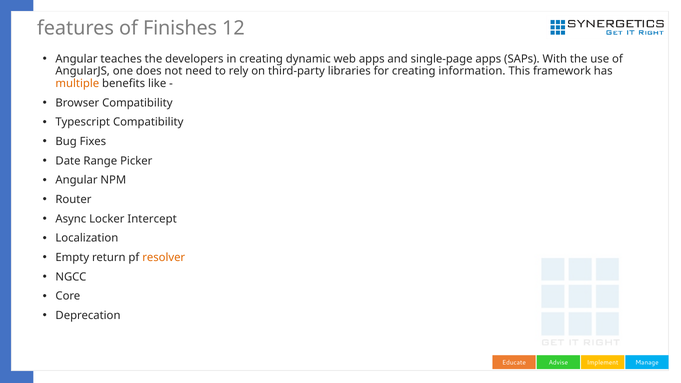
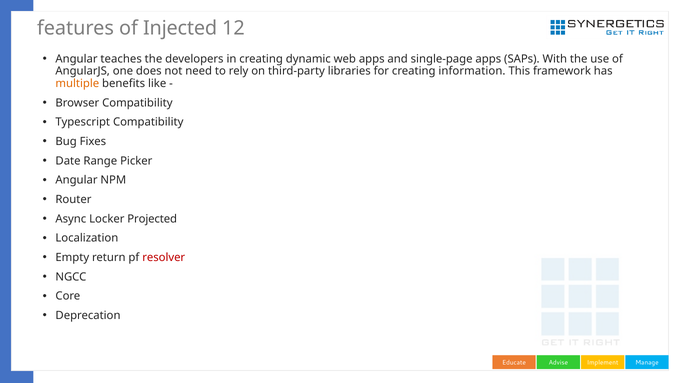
Finishes: Finishes -> Injected (180, 28)
Intercept: Intercept -> Projected (152, 219)
resolver colour: orange -> red (164, 258)
